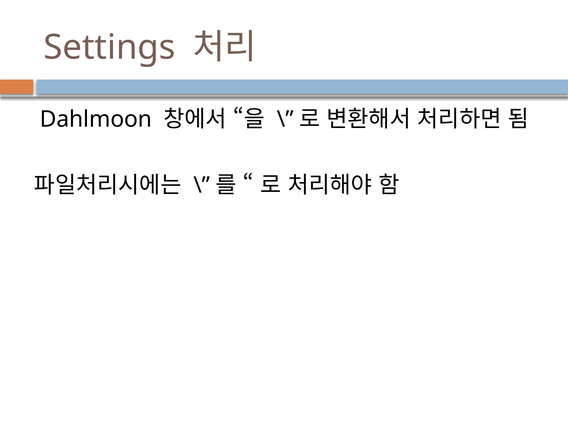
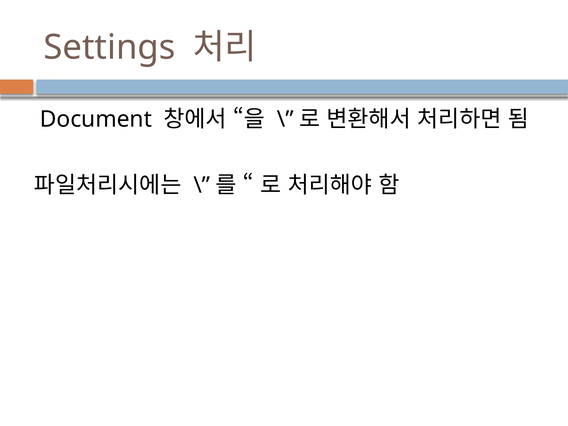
Dahlmoon: Dahlmoon -> Document (96, 119)
